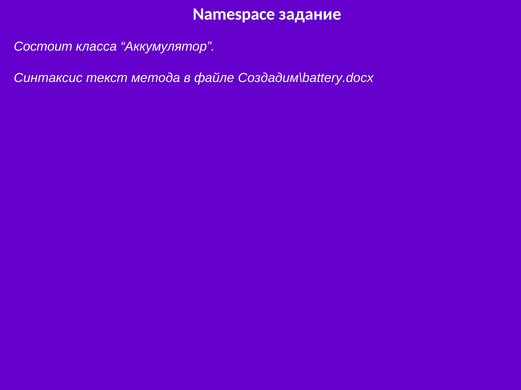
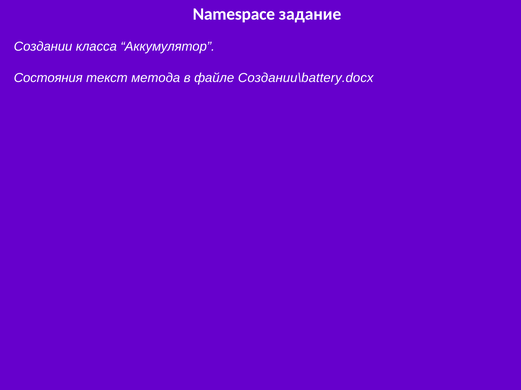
Состоит: Состоит -> Создании (43, 47)
Синтаксис: Синтаксис -> Состояния (48, 78)
Создадим\battery.docx: Создадим\battery.docx -> Создании\battery.docx (306, 78)
